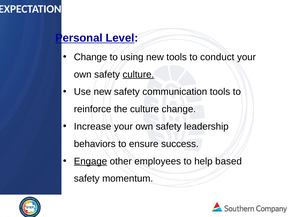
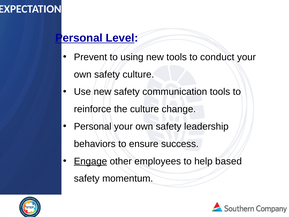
Change: Change -> Prevent (90, 57)
culture underline: present -> none (138, 74)
Increase: Increase -> Personal (93, 126)
